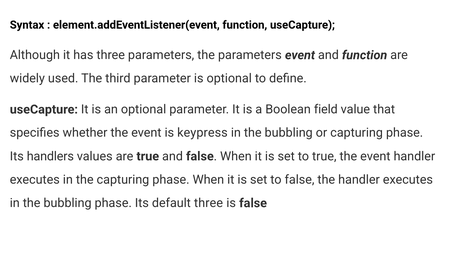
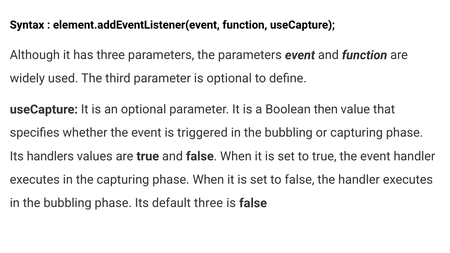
field: field -> then (326, 109)
keypress: keypress -> triggered (202, 133)
